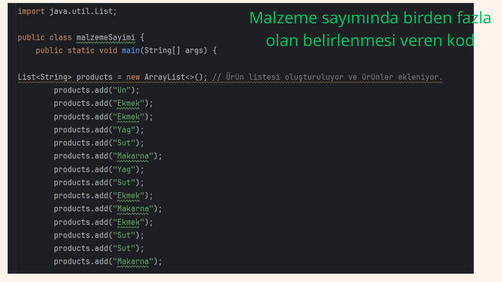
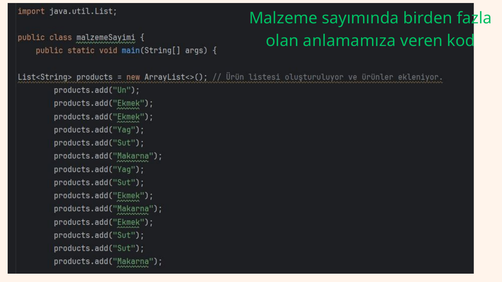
belirlenmesi: belirlenmesi -> anlamamıza (349, 41)
